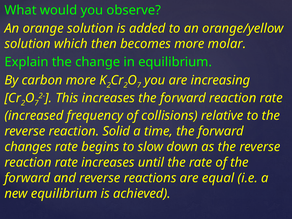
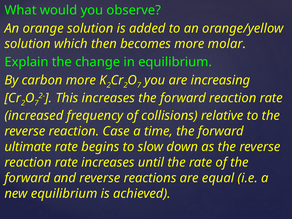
Solid: Solid -> Case (116, 131)
changes: changes -> ultimate (28, 147)
